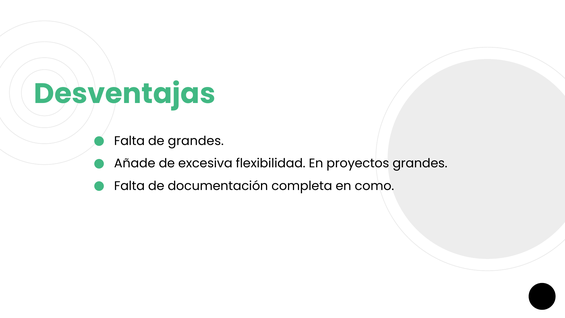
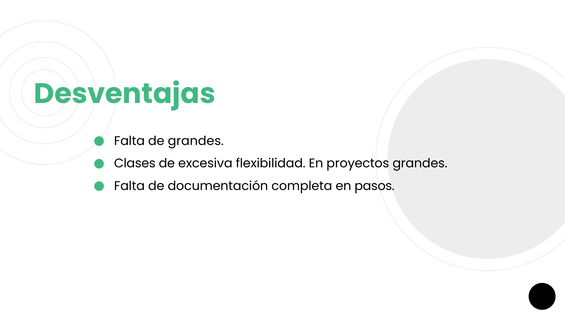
Añade: Añade -> Clases (135, 163)
como: como -> pasos (375, 186)
